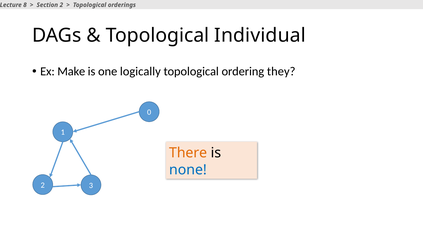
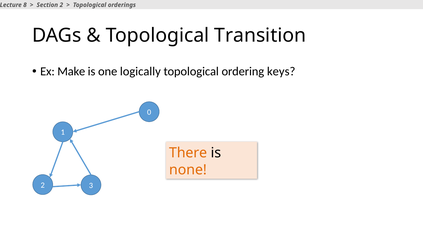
Individual: Individual -> Transition (260, 36)
they: they -> keys (281, 72)
none colour: blue -> orange (188, 170)
